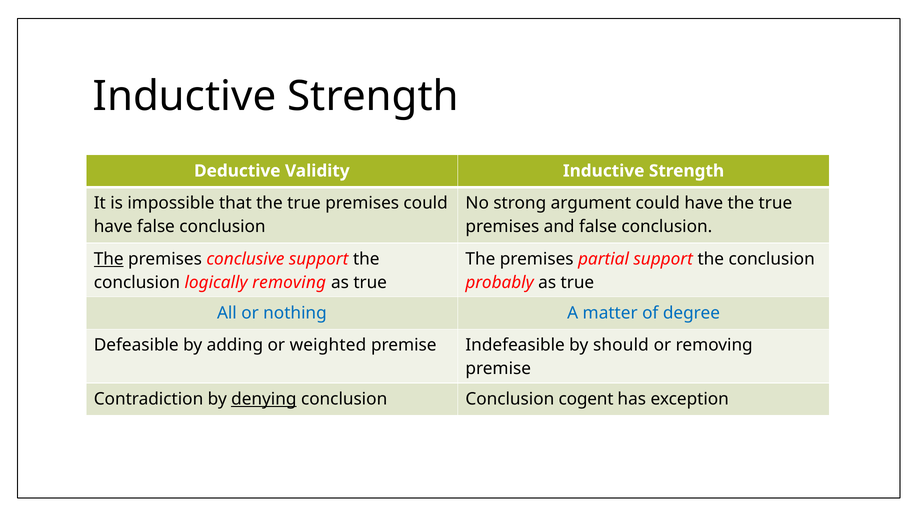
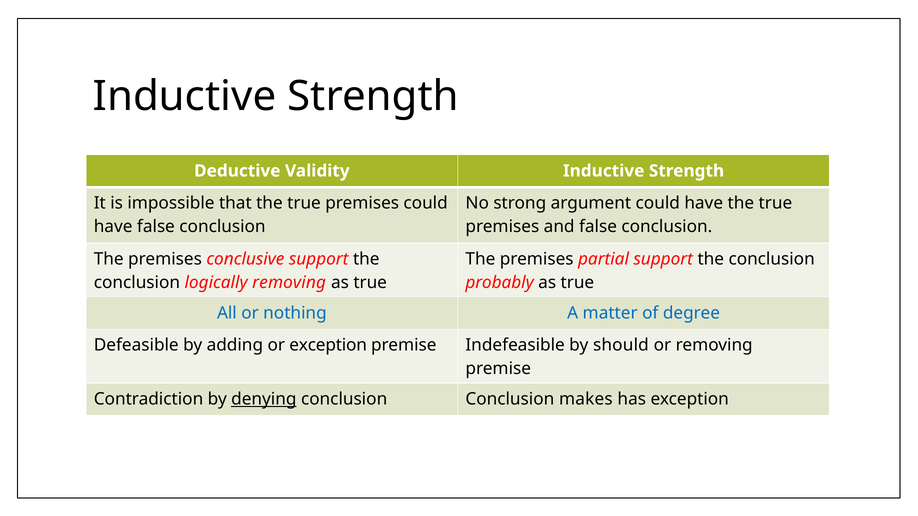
The underline: present -> none (109, 259)
or weighted: weighted -> exception (328, 346)
cogent: cogent -> makes (586, 399)
